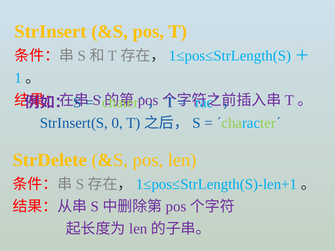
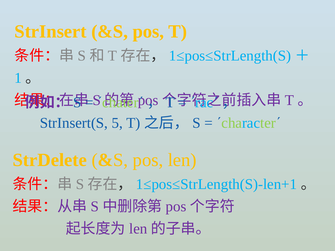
0: 0 -> 5 (117, 123)
